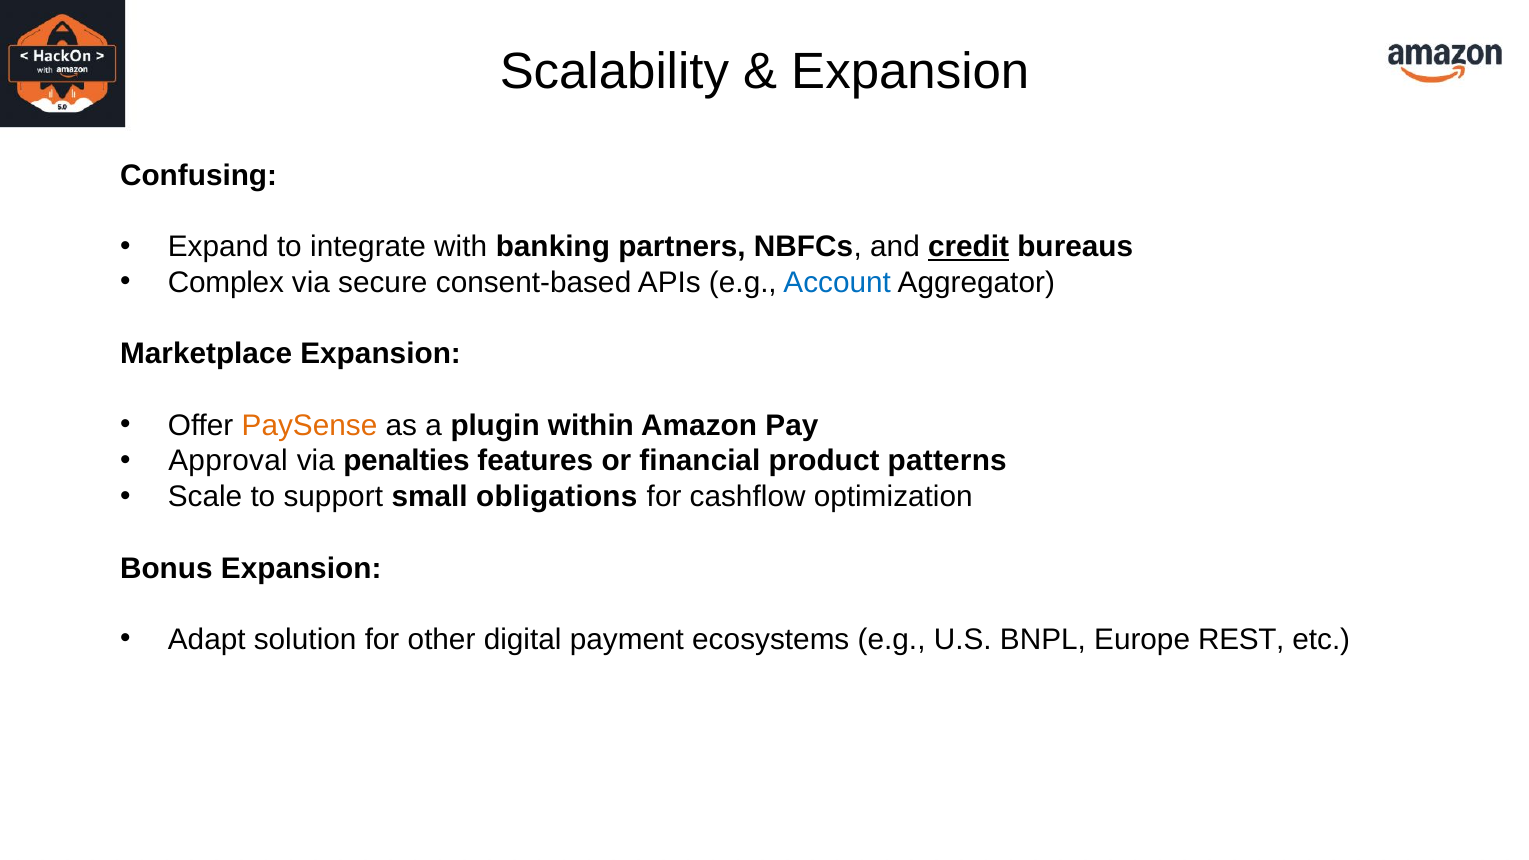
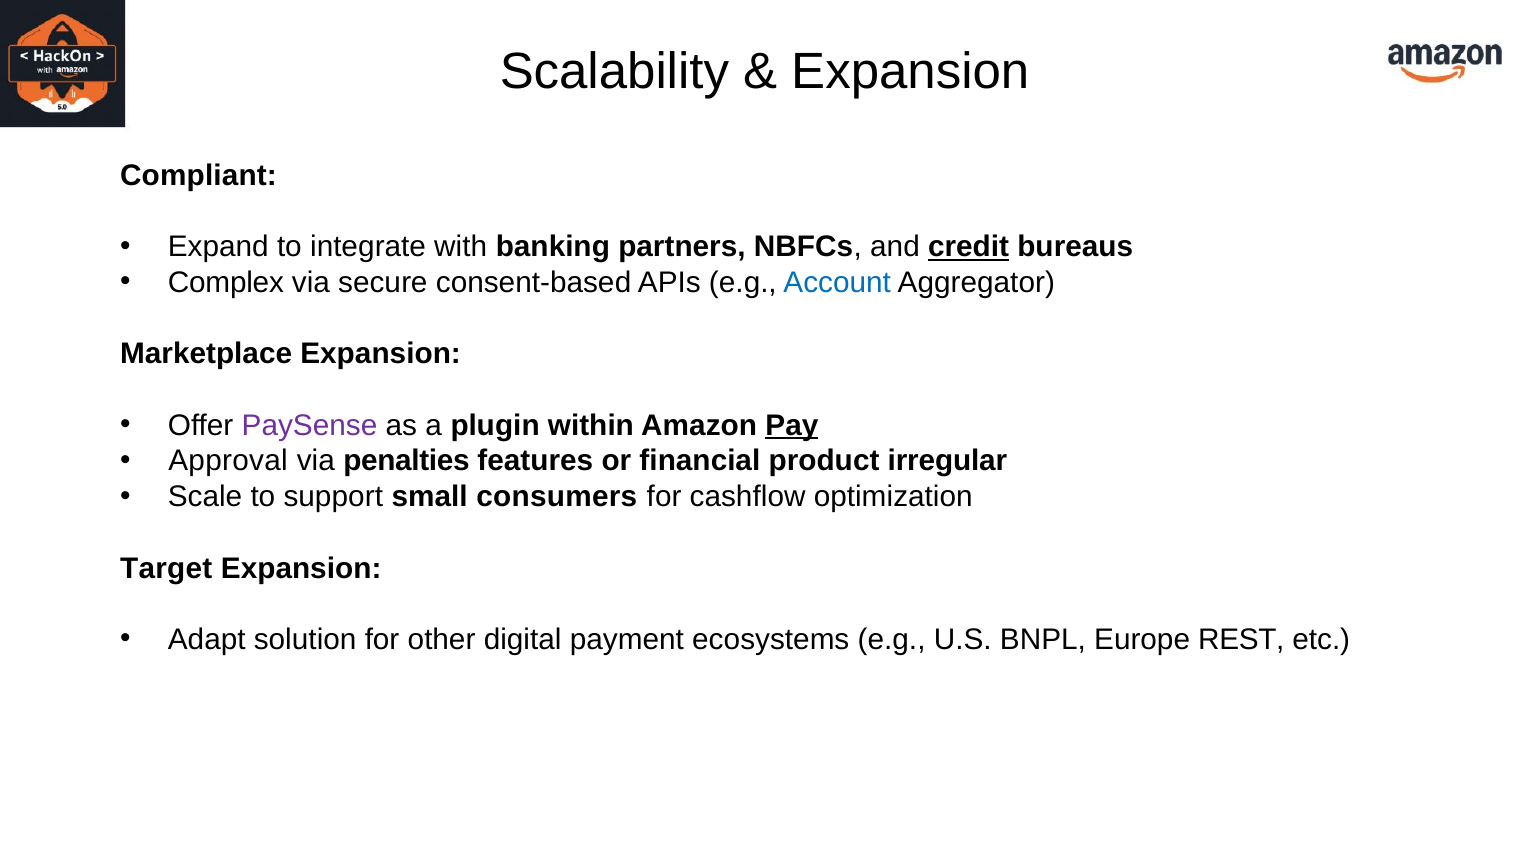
Confusing: Confusing -> Compliant (198, 176)
PaySense colour: orange -> purple (310, 425)
Pay underline: none -> present (792, 425)
patterns: patterns -> irregular (947, 461)
obligations: obligations -> consumers (557, 497)
Bonus: Bonus -> Target (166, 568)
